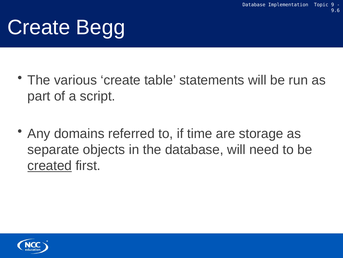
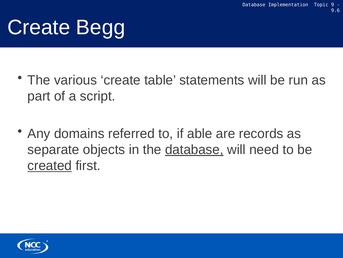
time: time -> able (200, 133)
storage: storage -> records (261, 133)
database underline: none -> present (194, 149)
